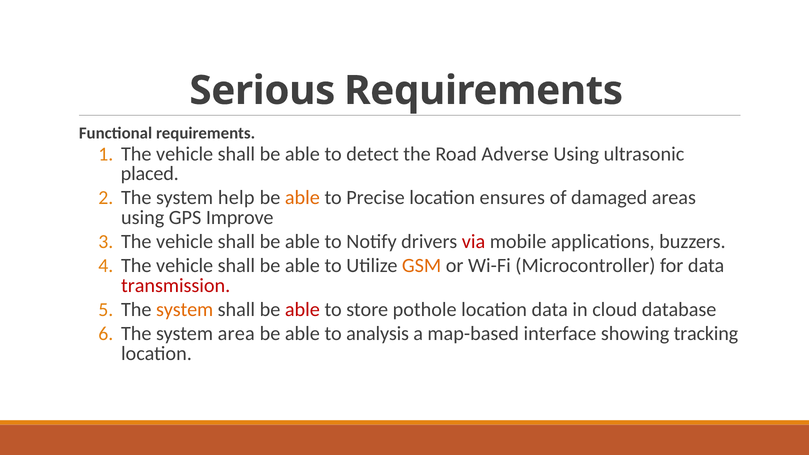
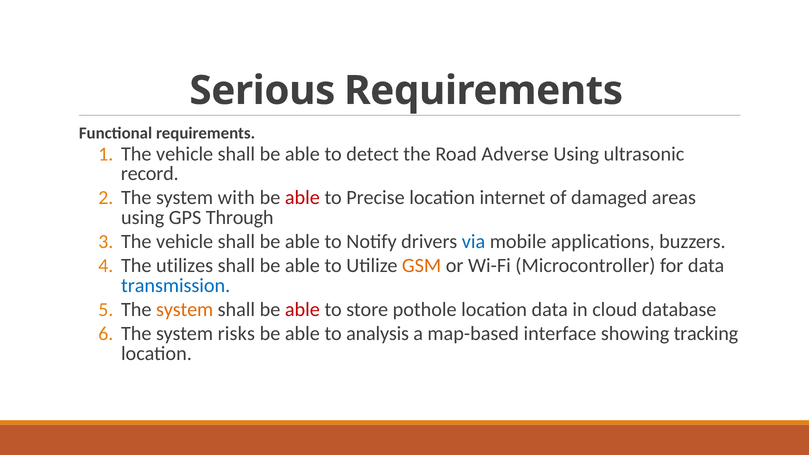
placed: placed -> record (150, 174)
help: help -> with (236, 198)
able colour: orange -> red (302, 198)
ensures: ensures -> internet (512, 198)
Improve: Improve -> Through (240, 217)
via colour: red -> blue (474, 242)
vehicle: vehicle -> utilizes (185, 266)
transmission colour: red -> blue (176, 285)
area: area -> risks (236, 334)
